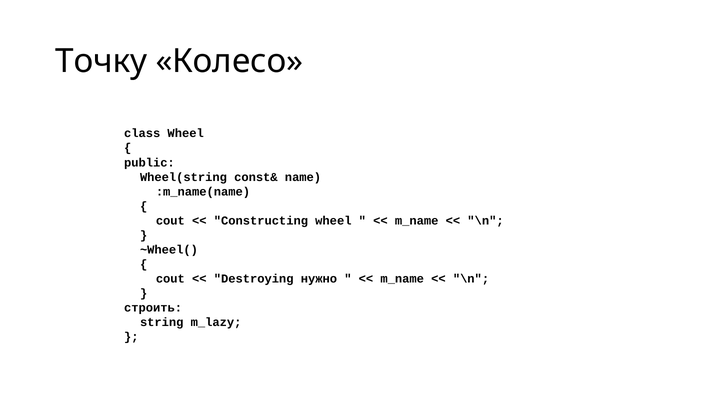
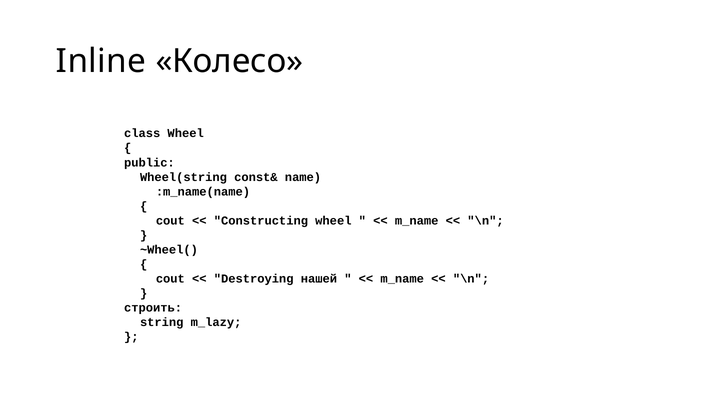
Точку: Точку -> Inline (101, 61)
нужно: нужно -> нашей (319, 279)
